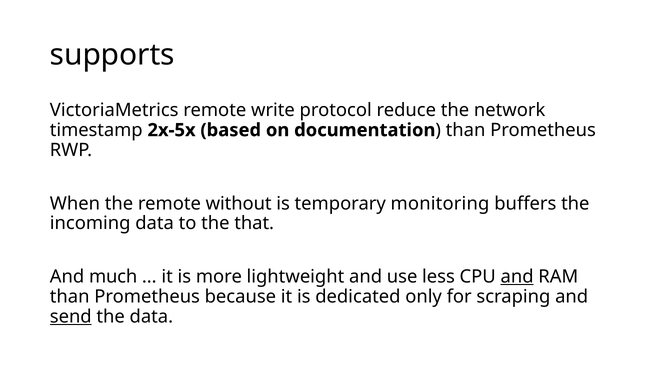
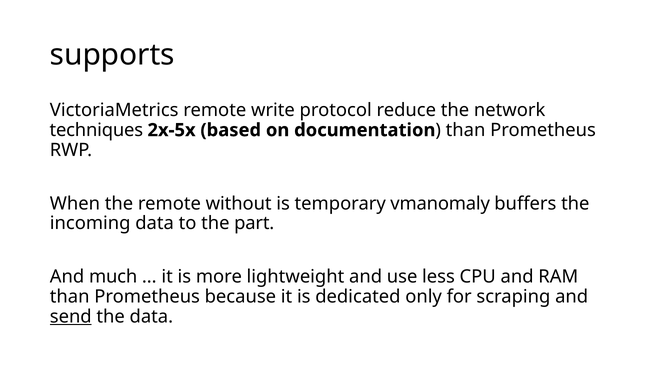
timestamp: timestamp -> techniques (96, 130)
monitoring: monitoring -> vmanomaly (440, 203)
that: that -> part (254, 223)
and underline: present -> none (517, 277)
